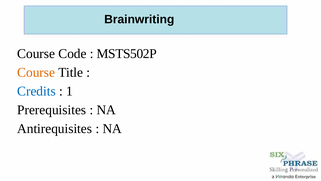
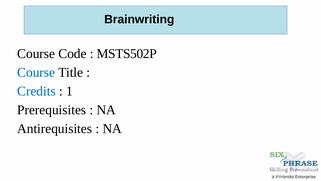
Course colour: orange -> blue (36, 72)
